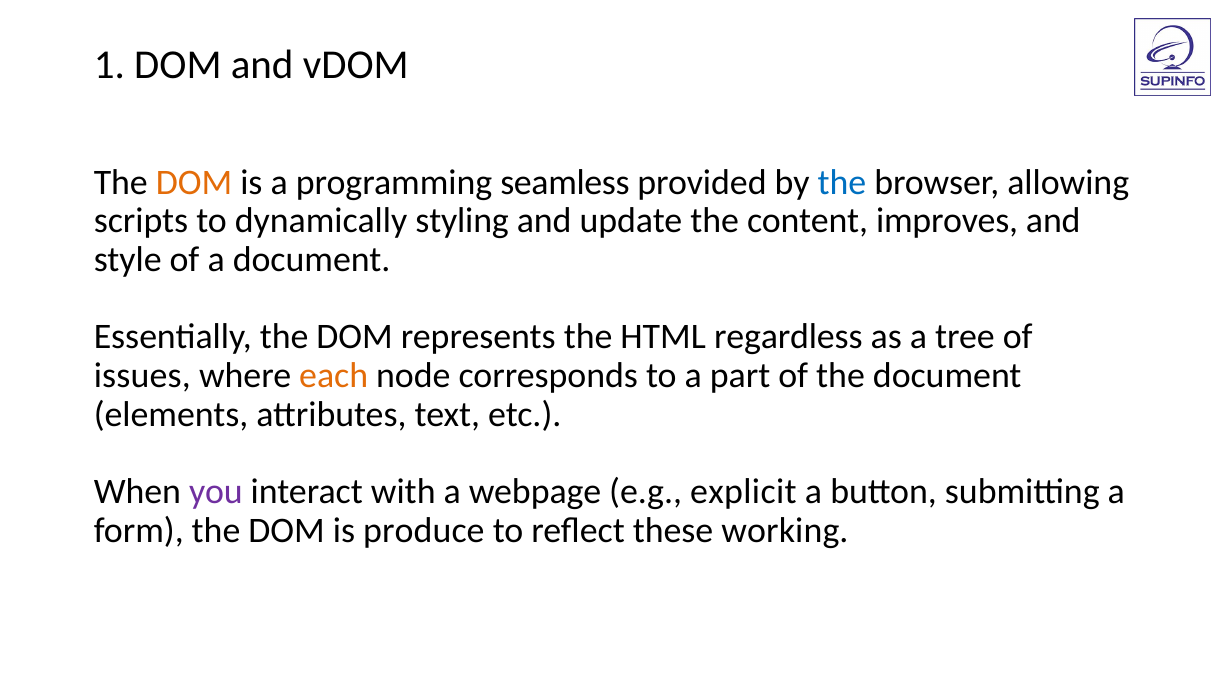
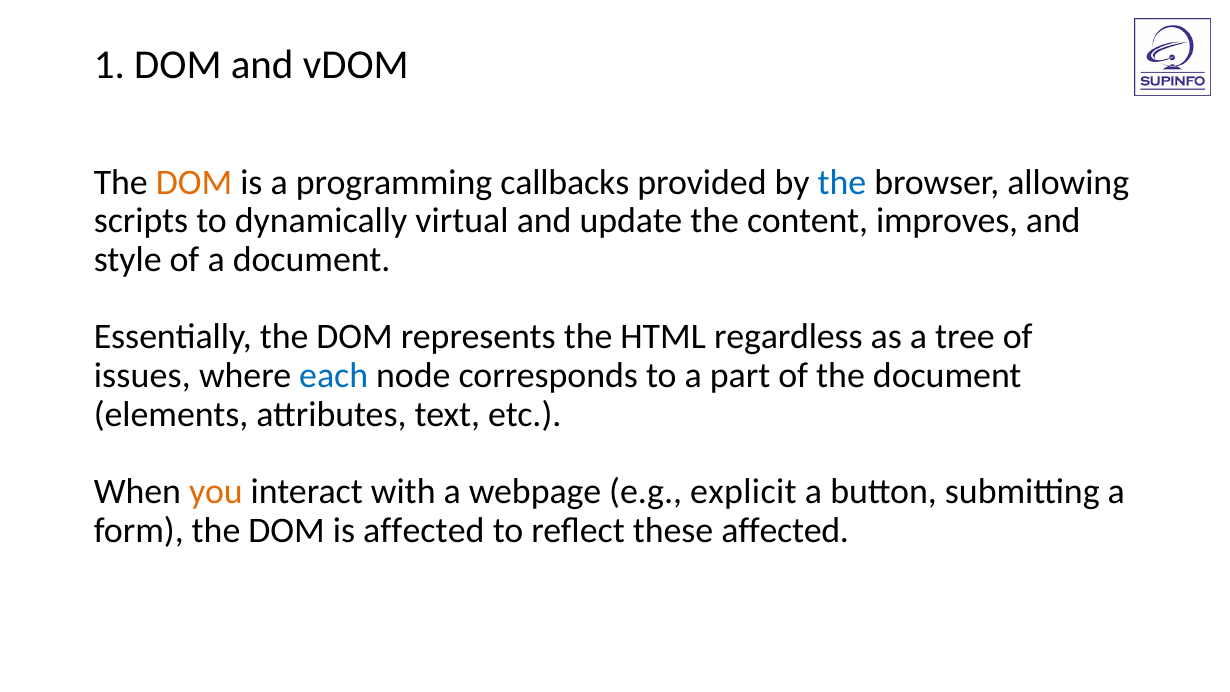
seamless: seamless -> callbacks (565, 182)
styling: styling -> virtual (462, 221)
each colour: orange -> blue (334, 376)
you colour: purple -> orange (216, 492)
is produce: produce -> affected (424, 530)
these working: working -> affected (785, 530)
